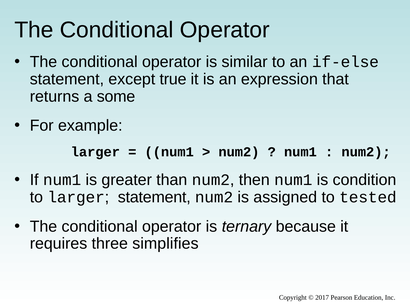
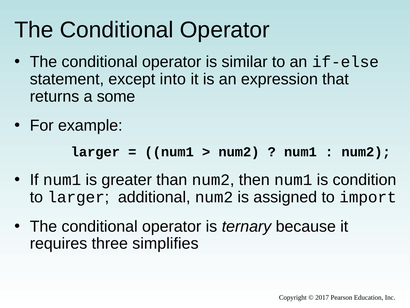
true: true -> into (173, 79)
statement: statement -> additional (154, 197)
tested: tested -> import (368, 197)
